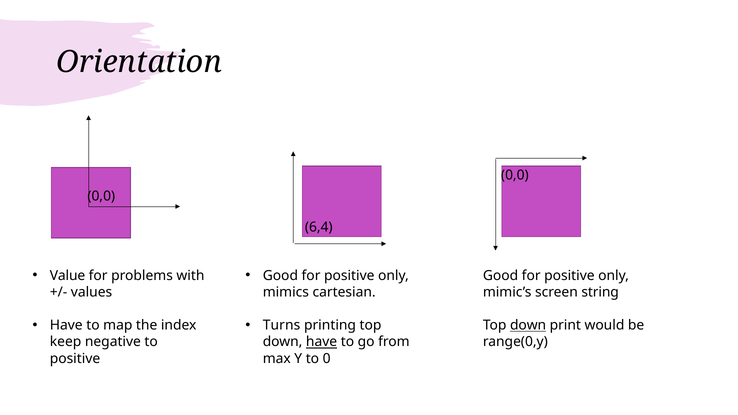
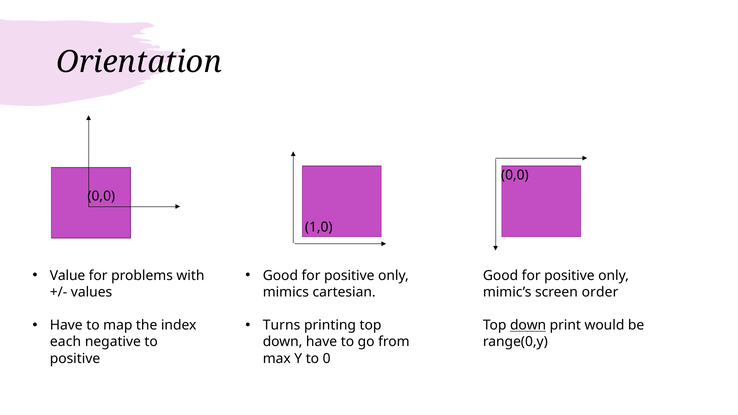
6,4: 6,4 -> 1,0 (319, 227)
string: string -> order (600, 292)
keep: keep -> each (65, 342)
have underline: present -> none (322, 342)
